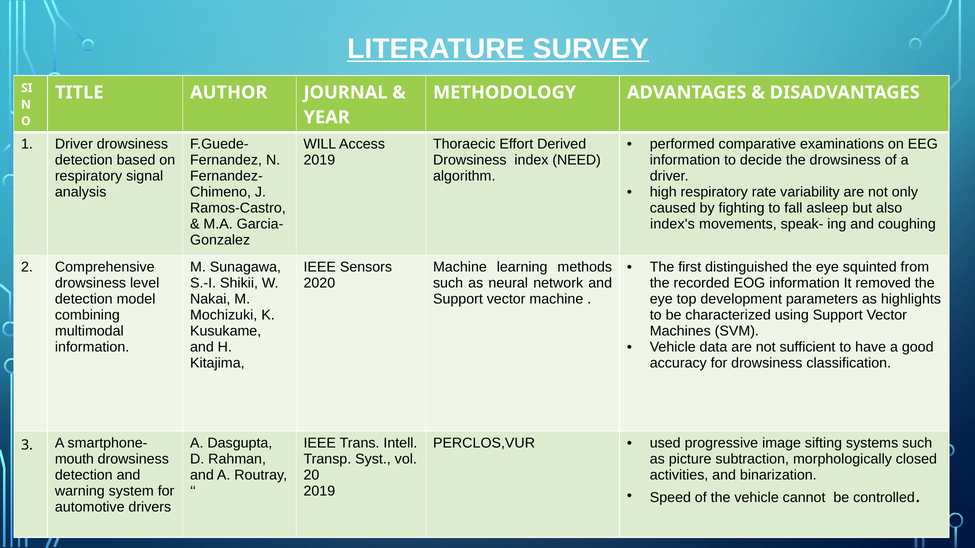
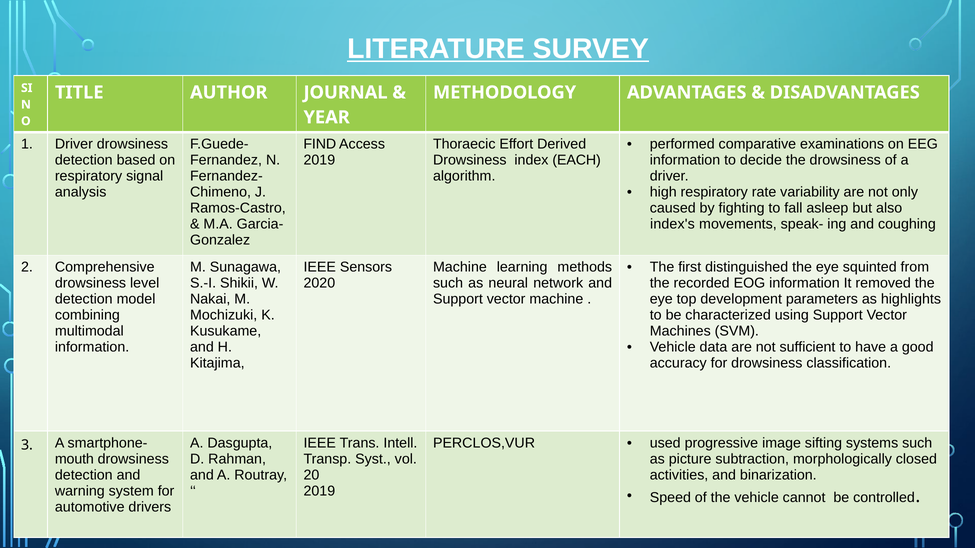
WILL: WILL -> FIND (320, 144)
NEED: NEED -> EACH (577, 160)
